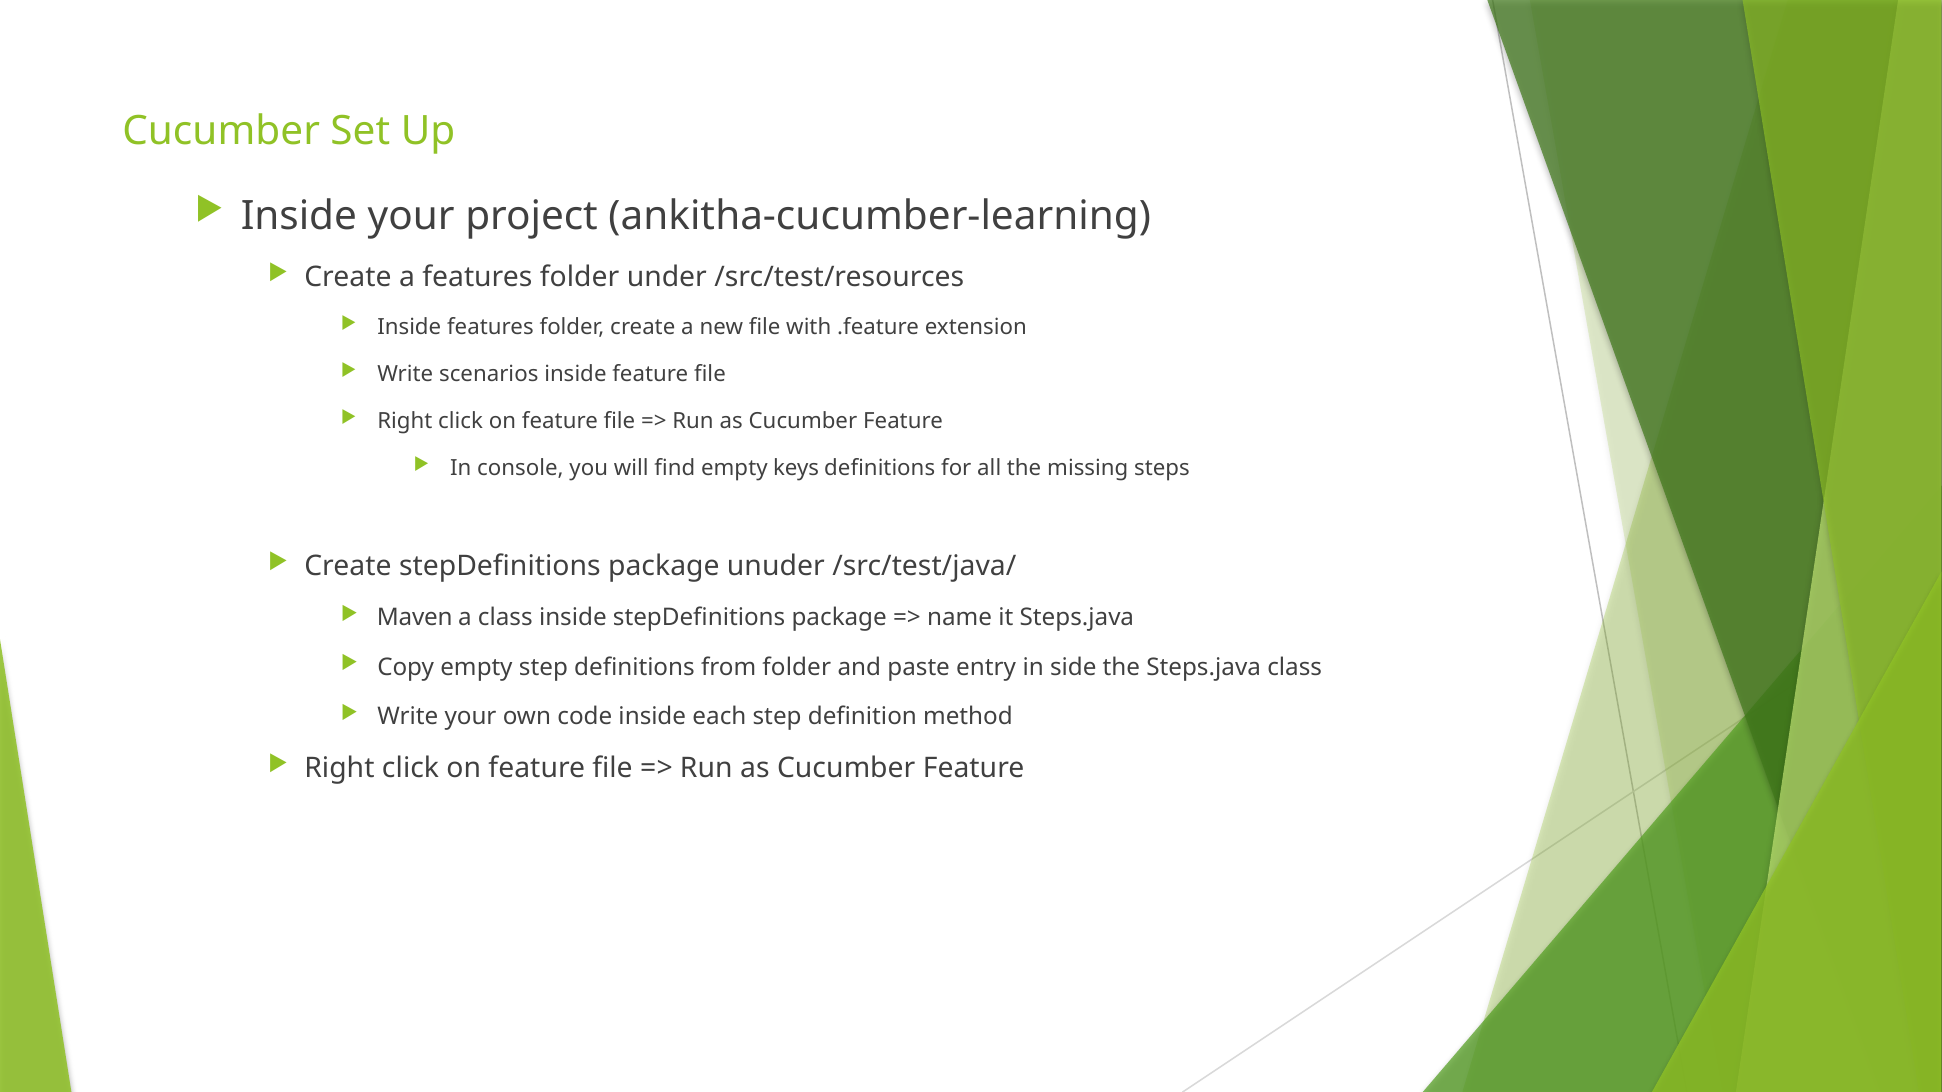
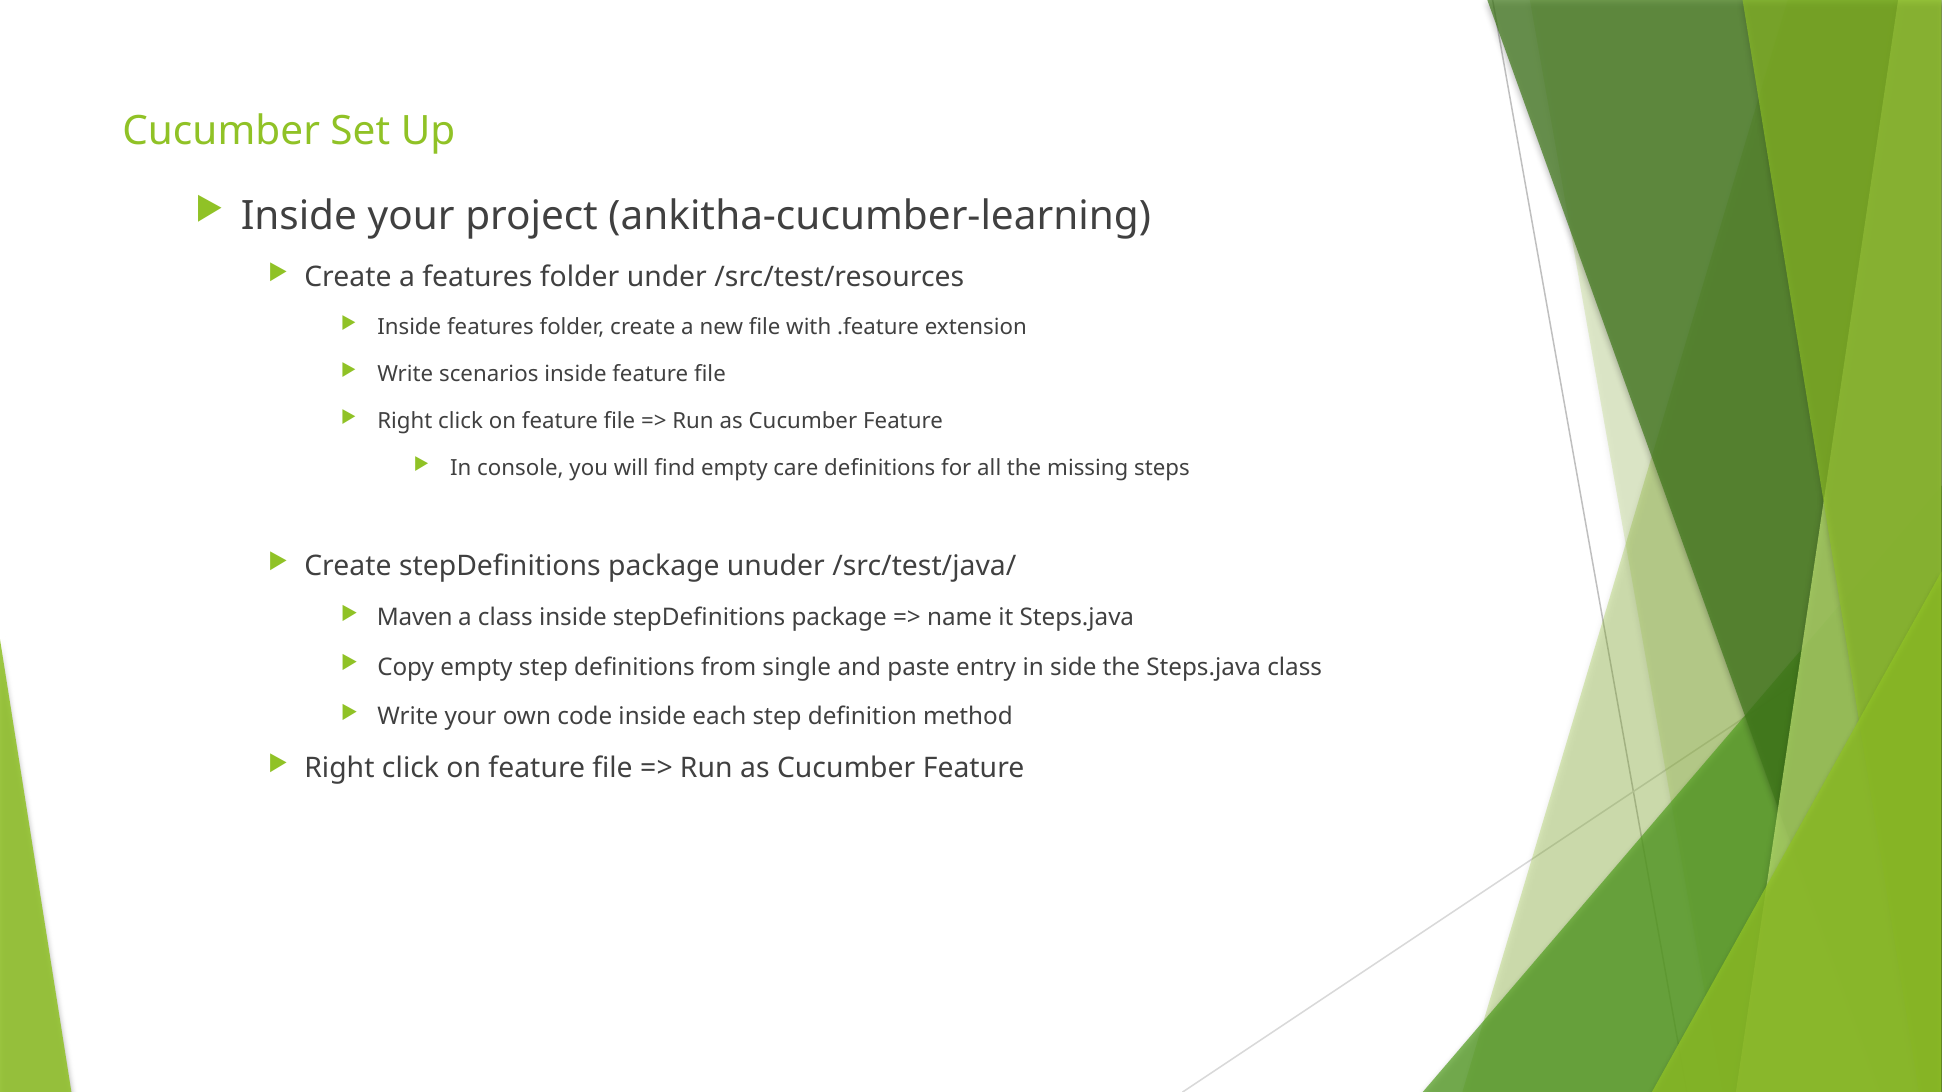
keys: keys -> care (796, 468)
from folder: folder -> single (797, 667)
